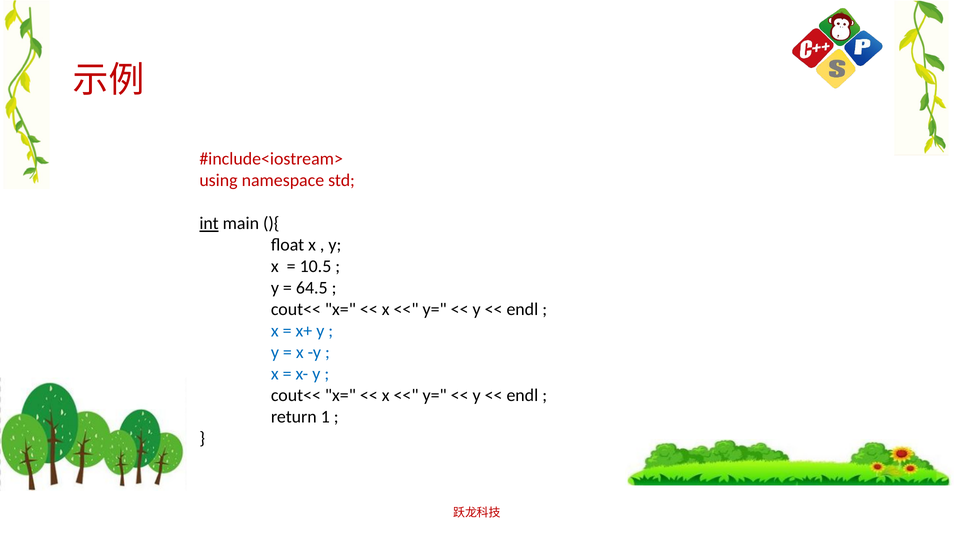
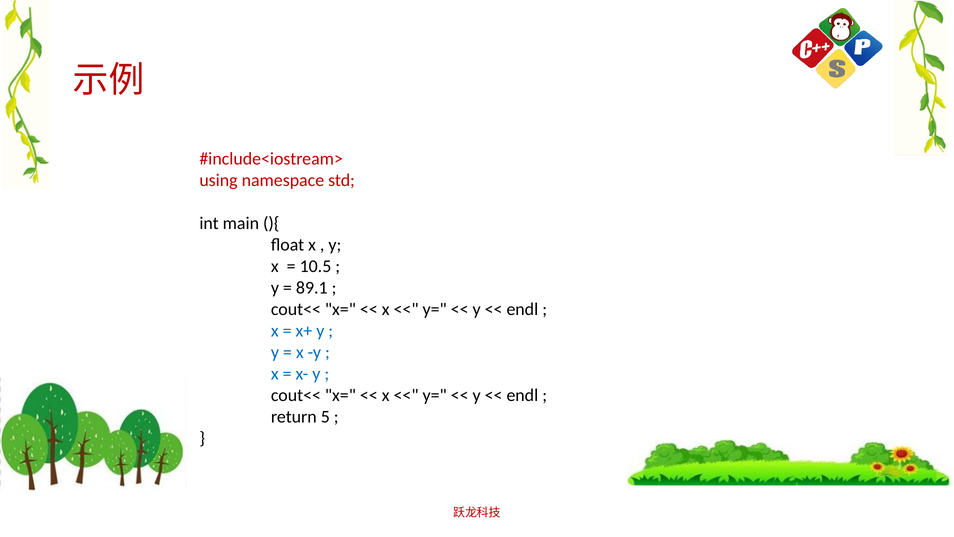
int underline: present -> none (209, 223)
64.5: 64.5 -> 89.1 (312, 288)
1: 1 -> 5 (325, 417)
